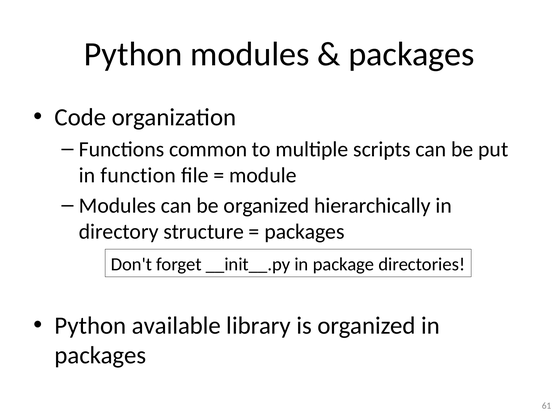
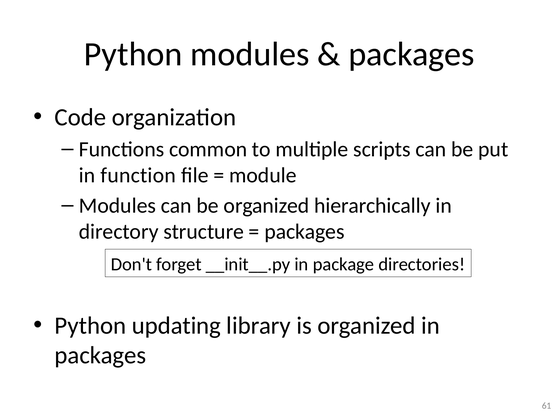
available: available -> updating (176, 326)
